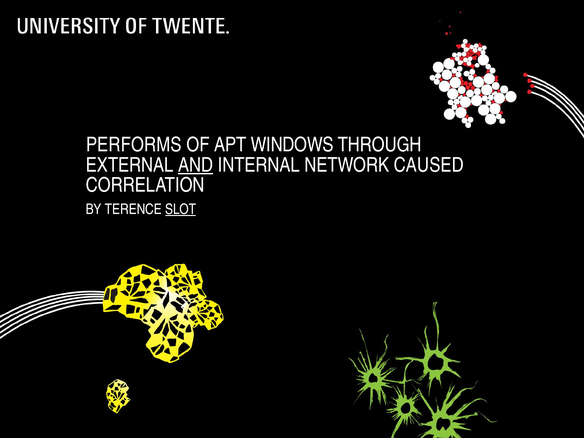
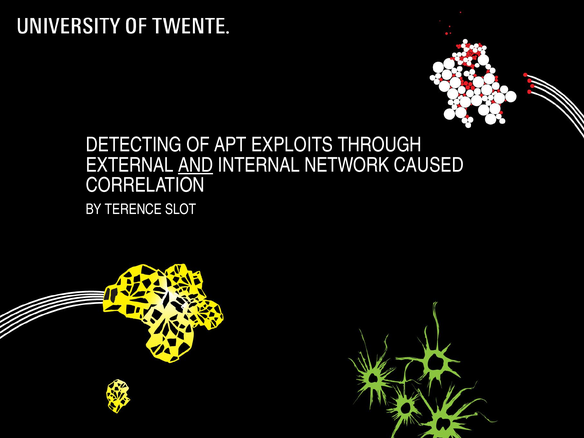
PERFORMS: PERFORMS -> DETECTING (134, 145)
WINDOWS: WINDOWS -> EXPLOITS (292, 145)
SLOT underline: present -> none (181, 209)
